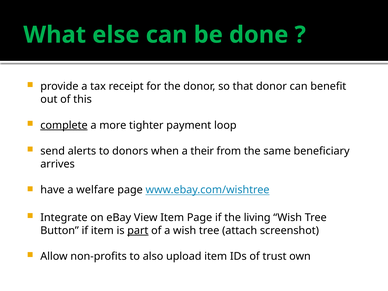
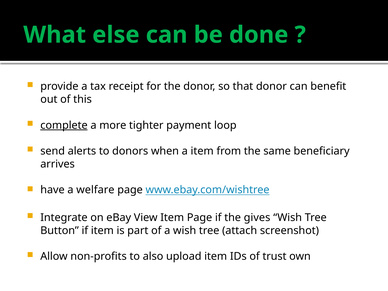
a their: their -> item (202, 151)
living: living -> gives (257, 218)
part underline: present -> none (138, 231)
